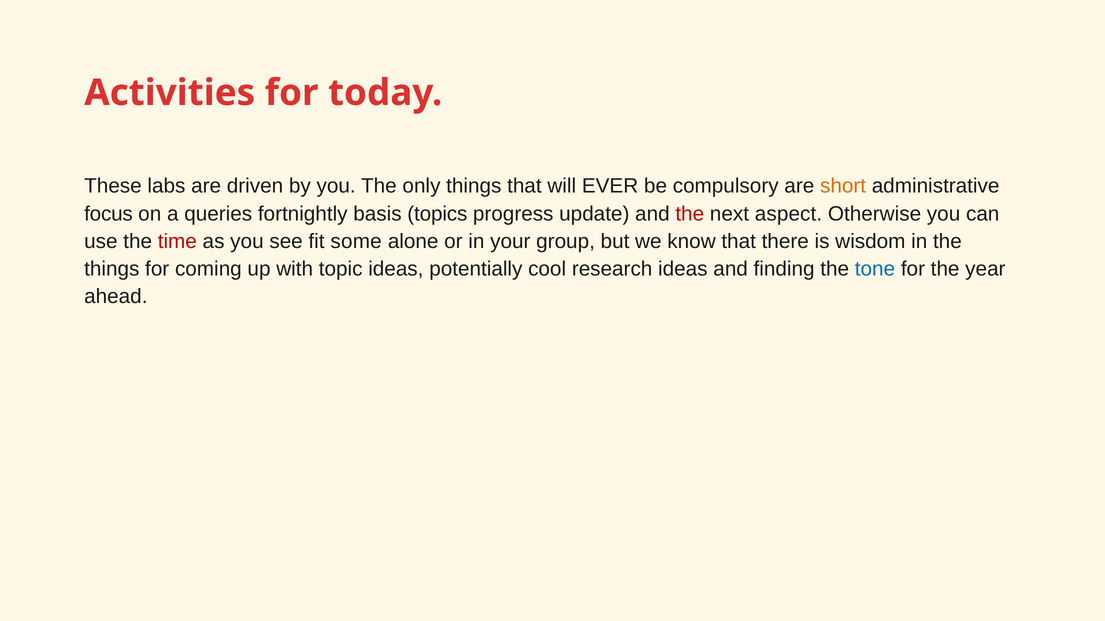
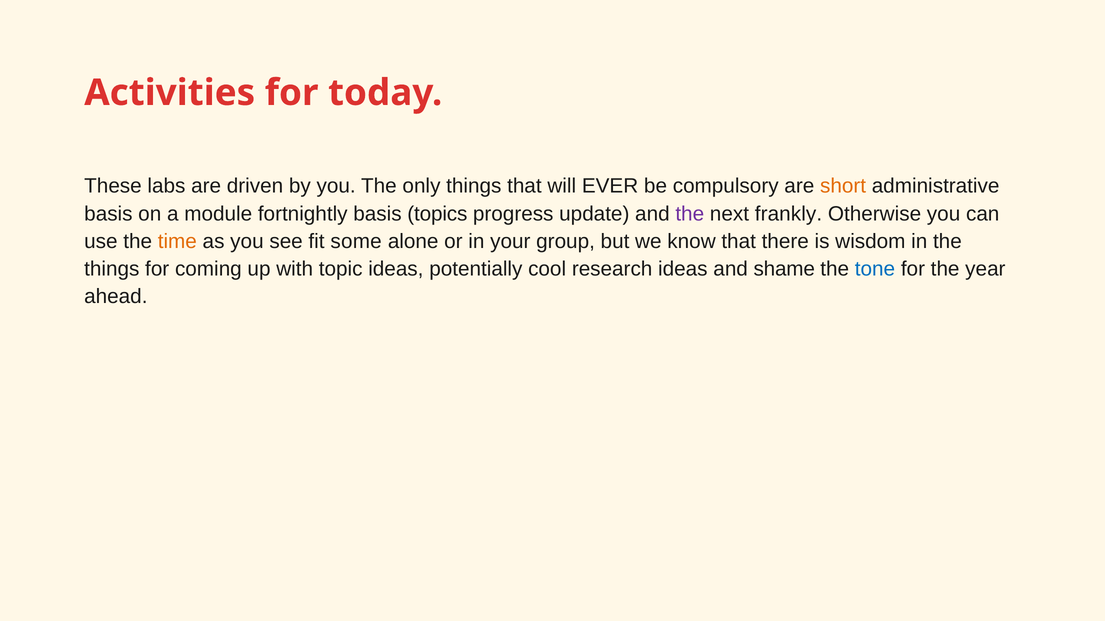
focus: focus -> basis (108, 214)
queries: queries -> module (218, 214)
the colour: red -> purple (690, 214)
aspect: aspect -> frankly (788, 214)
time colour: red -> orange (177, 242)
finding: finding -> shame (784, 269)
